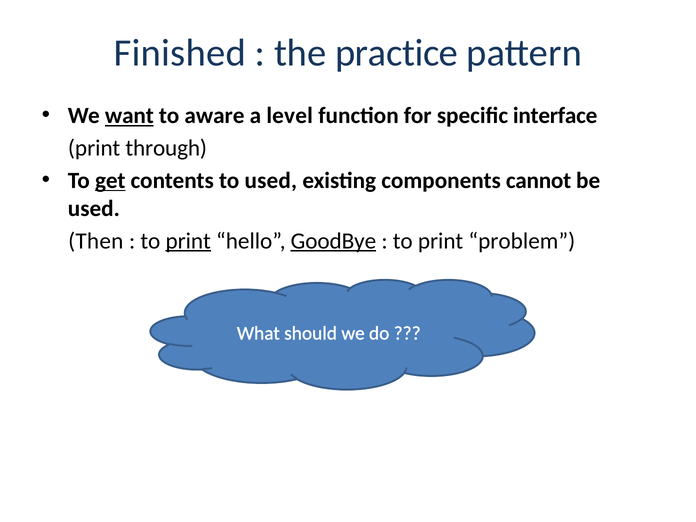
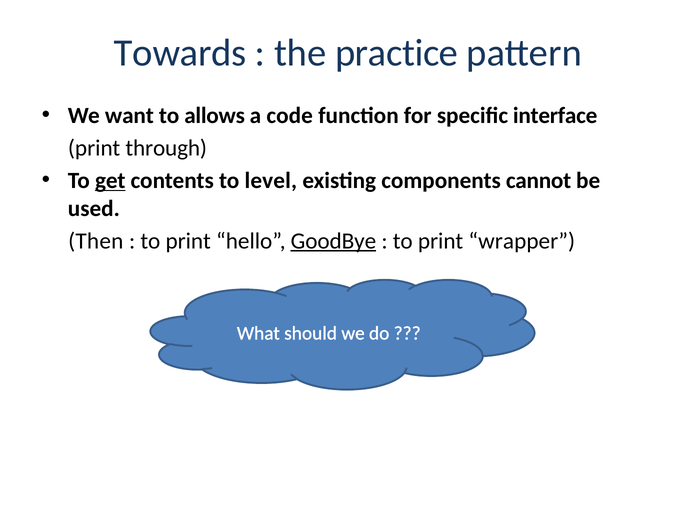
Finished: Finished -> Towards (180, 53)
want underline: present -> none (129, 116)
aware: aware -> allows (215, 116)
level: level -> code (290, 116)
to used: used -> level (271, 181)
print underline: present -> none (188, 241)
problem: problem -> wrapper (522, 241)
